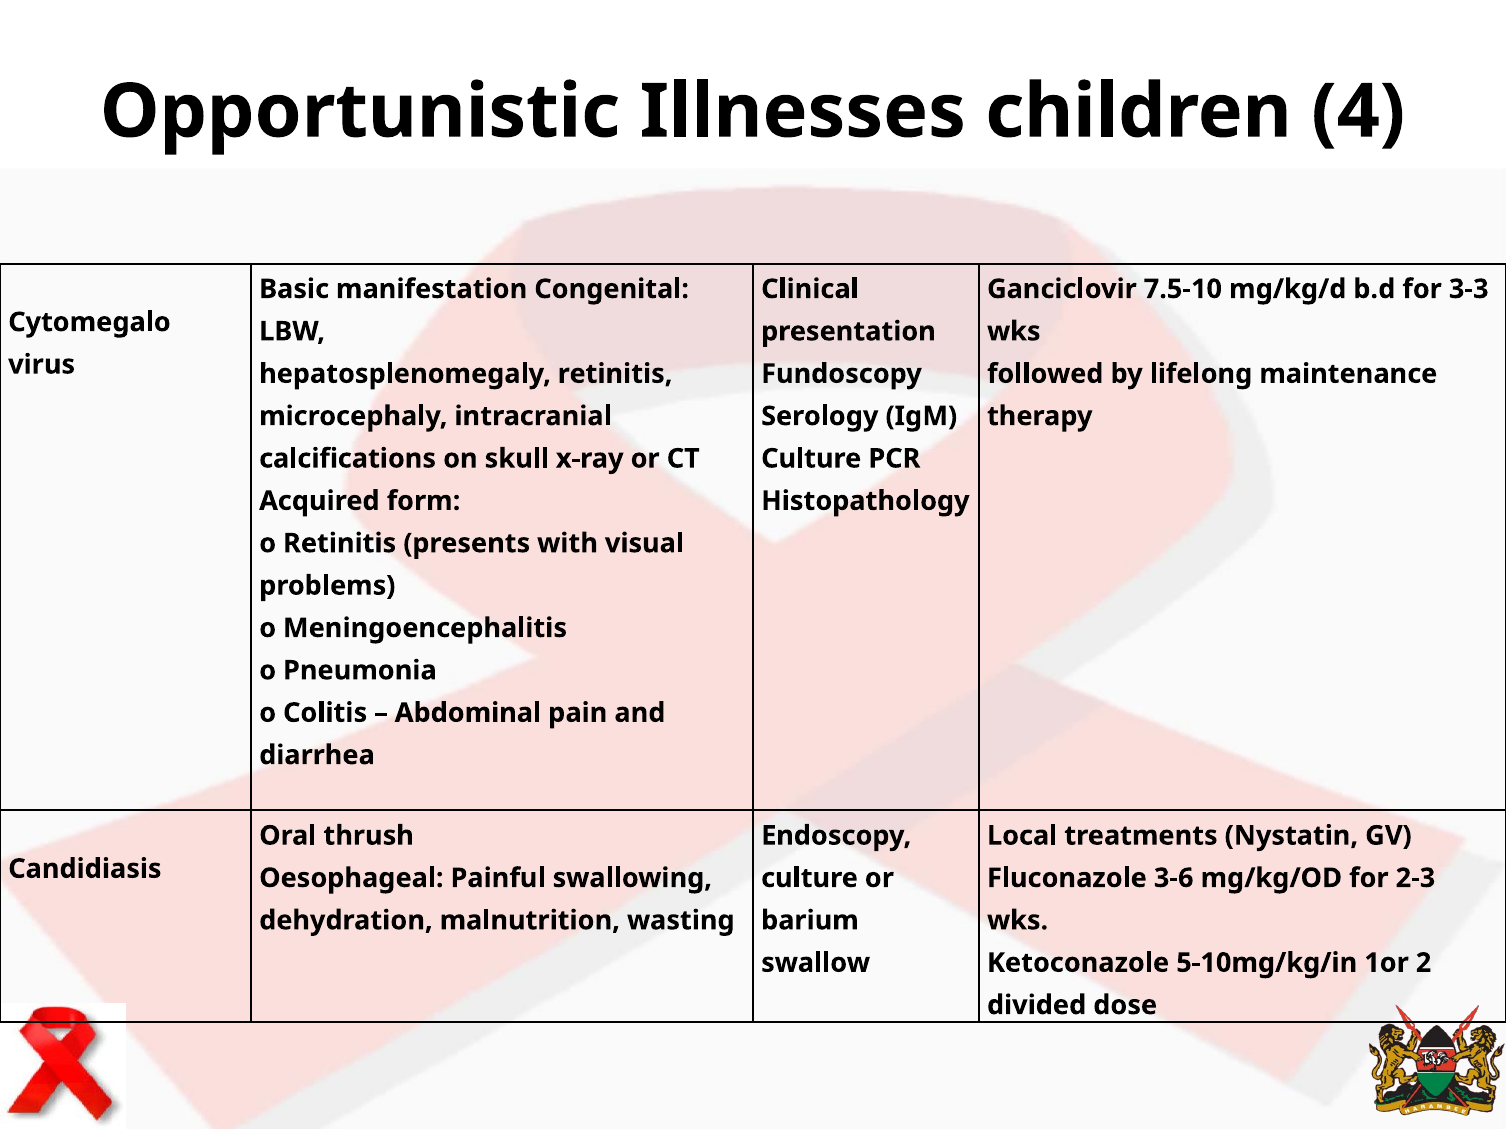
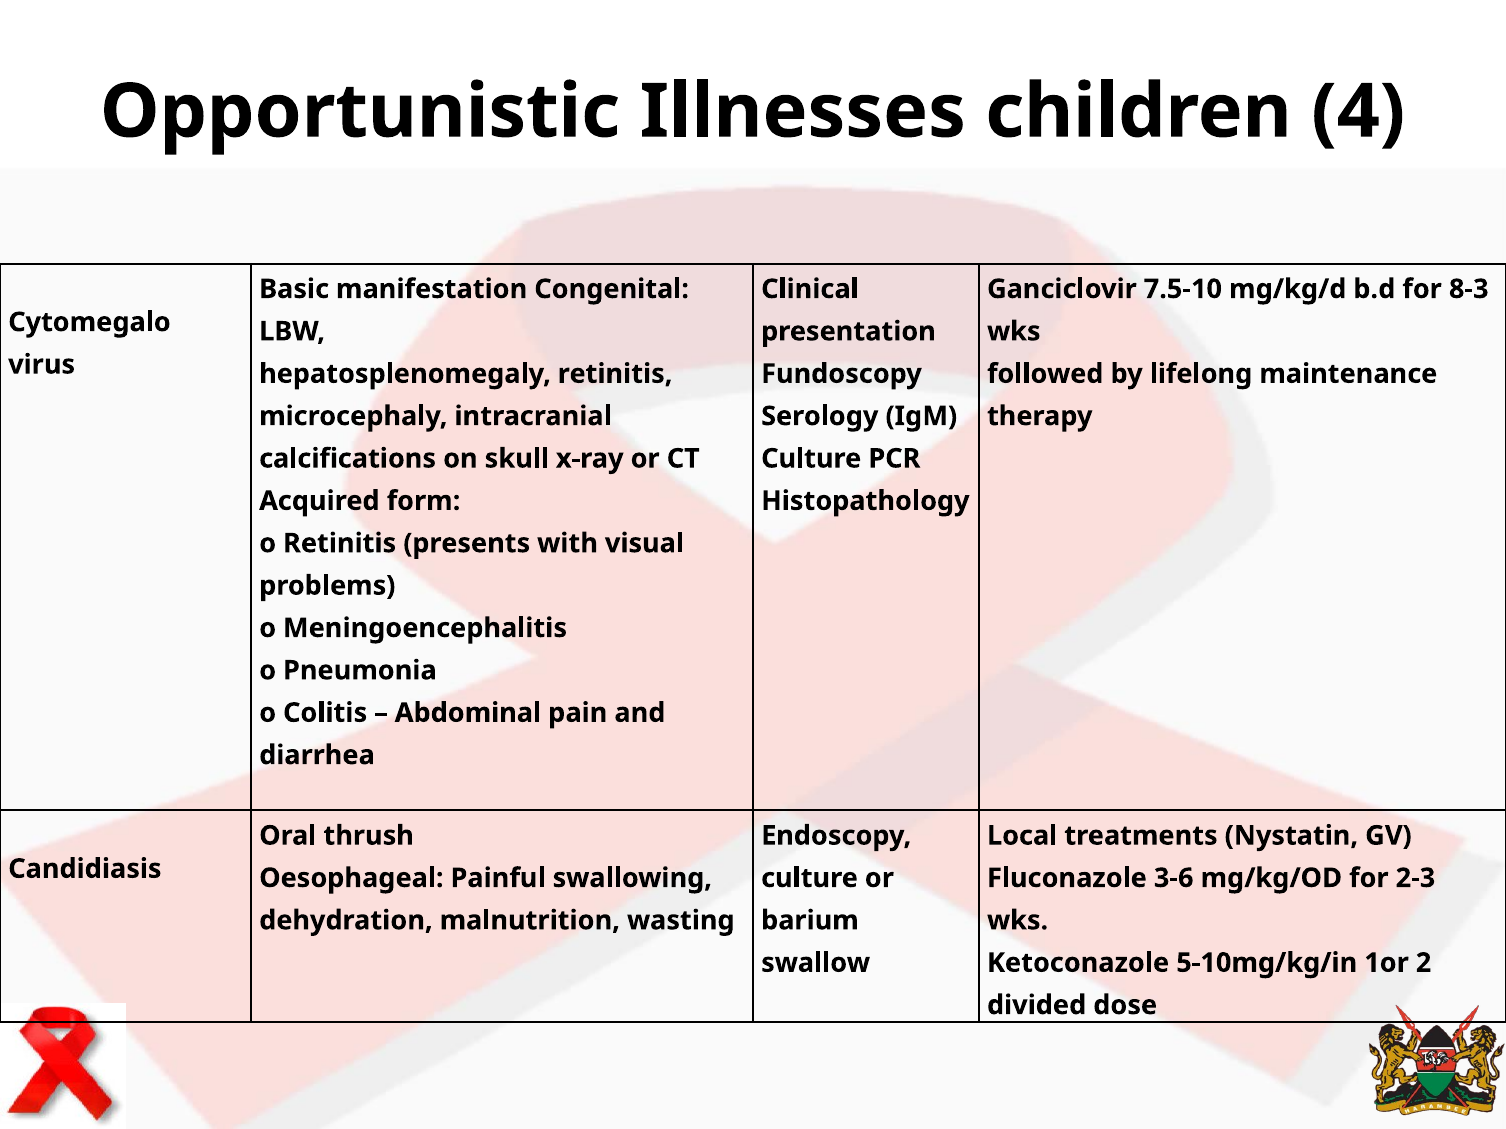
3-3: 3-3 -> 8-3 (1469, 289)
